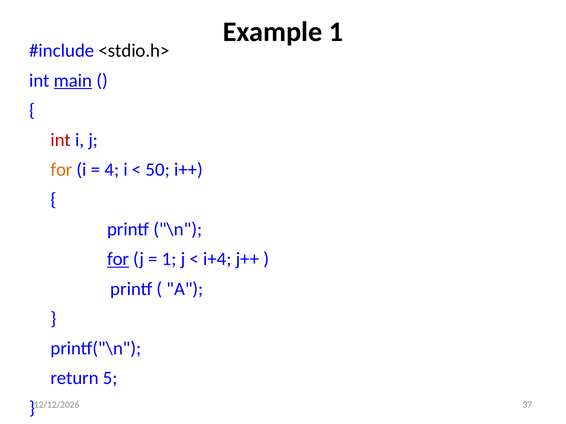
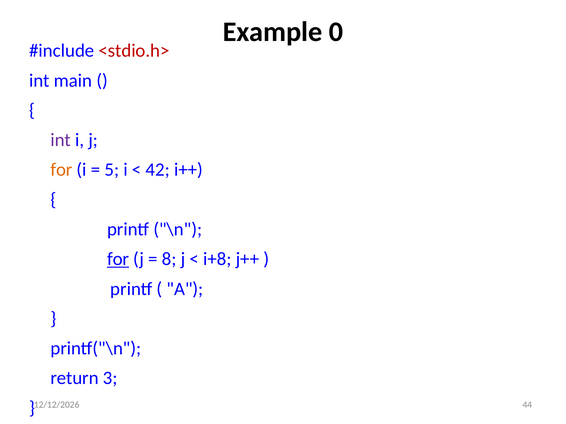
Example 1: 1 -> 0 (336, 32)
<stdio.h> colour: black -> red (134, 51)
main underline: present -> none (73, 81)
int colour: red -> purple (61, 140)
4: 4 -> 5 (112, 170)
50: 50 -> 42 (158, 170)
1: 1 -> 8 (169, 259)
i+4: i+4 -> i+8 (217, 259)
5: 5 -> 3 (110, 379)
37: 37 -> 44 (527, 405)
